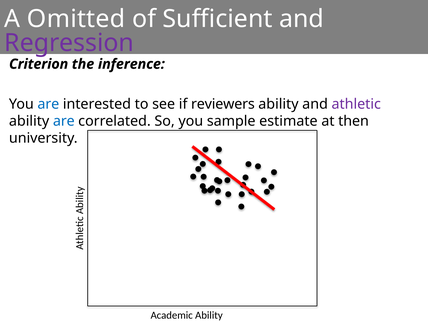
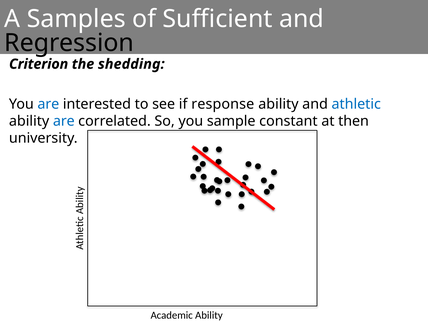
Omitted: Omitted -> Samples (76, 19)
Regression colour: purple -> black (69, 43)
inference: inference -> shedding (131, 64)
reviewers: reviewers -> response (223, 104)
athletic colour: purple -> blue (356, 104)
estimate: estimate -> constant (288, 121)
